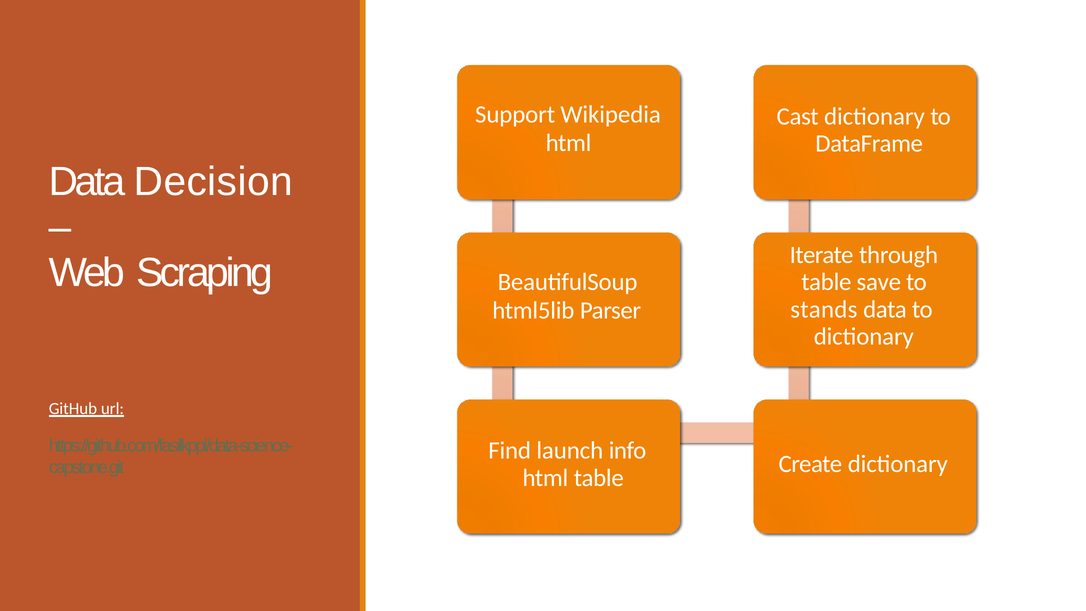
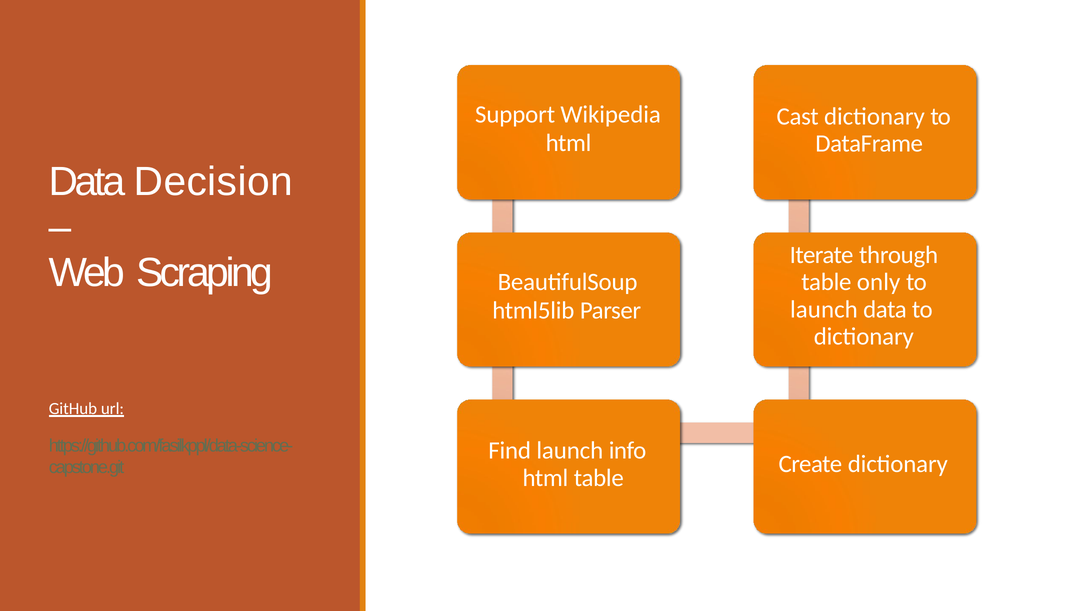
save: save -> only (879, 282)
stands: stands -> launch (824, 309)
